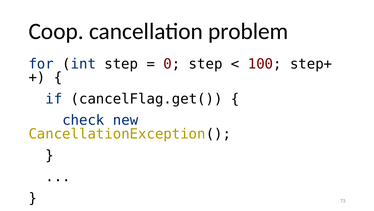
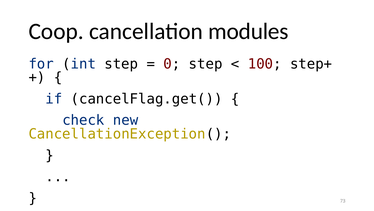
problem: problem -> modules (248, 31)
